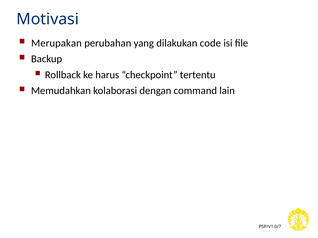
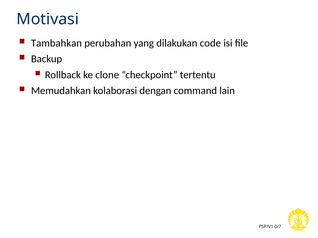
Merupakan: Merupakan -> Tambahkan (56, 43)
harus: harus -> clone (107, 75)
